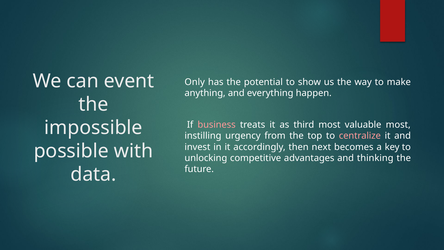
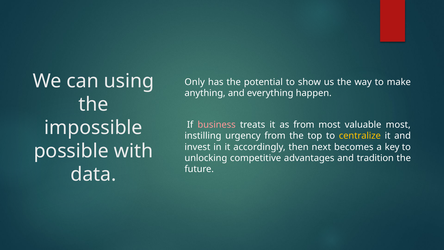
event: event -> using (129, 81)
as third: third -> from (304, 125)
centralize colour: pink -> yellow (360, 136)
thinking: thinking -> tradition (375, 158)
